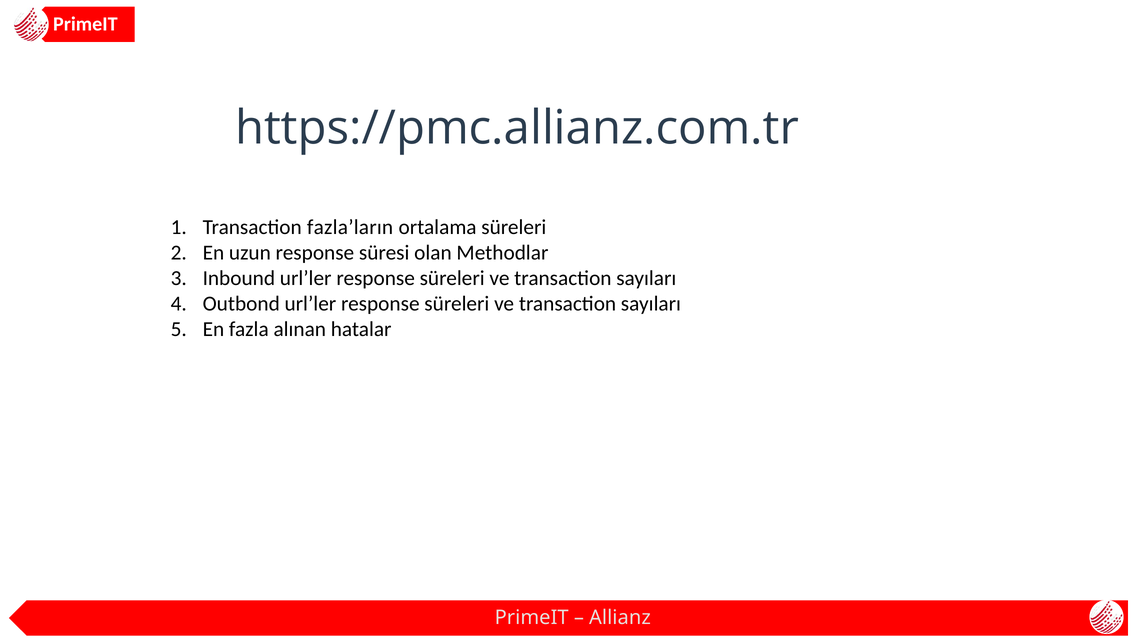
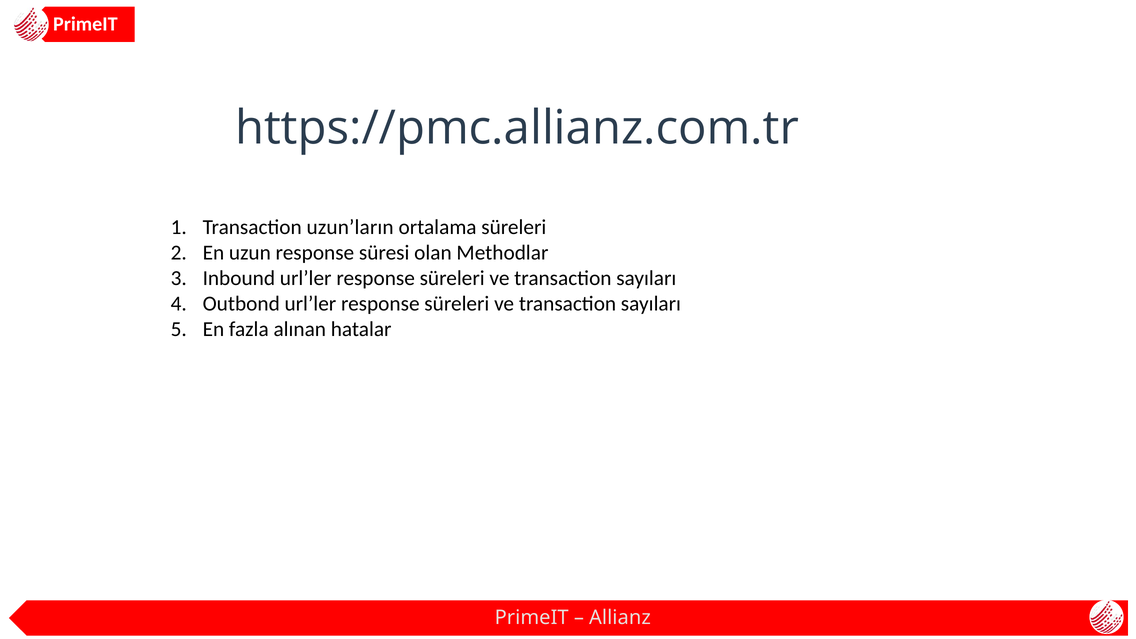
fazla’ların: fazla’ların -> uzun’ların (350, 227)
